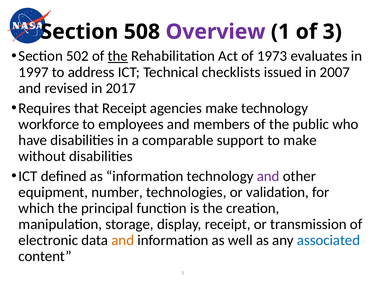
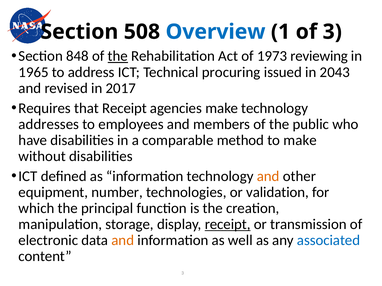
Overview colour: purple -> blue (216, 32)
502: 502 -> 848 (77, 56)
evaluates: evaluates -> reviewing (319, 56)
1997: 1997 -> 1965 (34, 72)
checklists: checklists -> procuring (231, 72)
2007: 2007 -> 2043 (335, 72)
workforce: workforce -> addresses (49, 124)
support: support -> method (240, 140)
and colour: purple -> orange (268, 176)
receipt underline: none -> present (228, 225)
